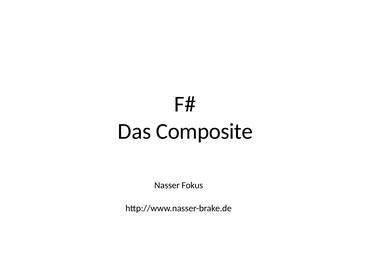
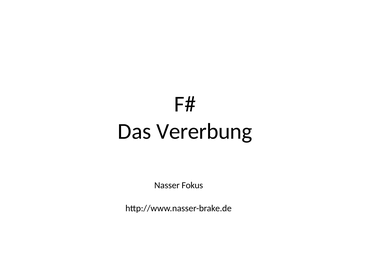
Composite: Composite -> Vererbung (204, 131)
